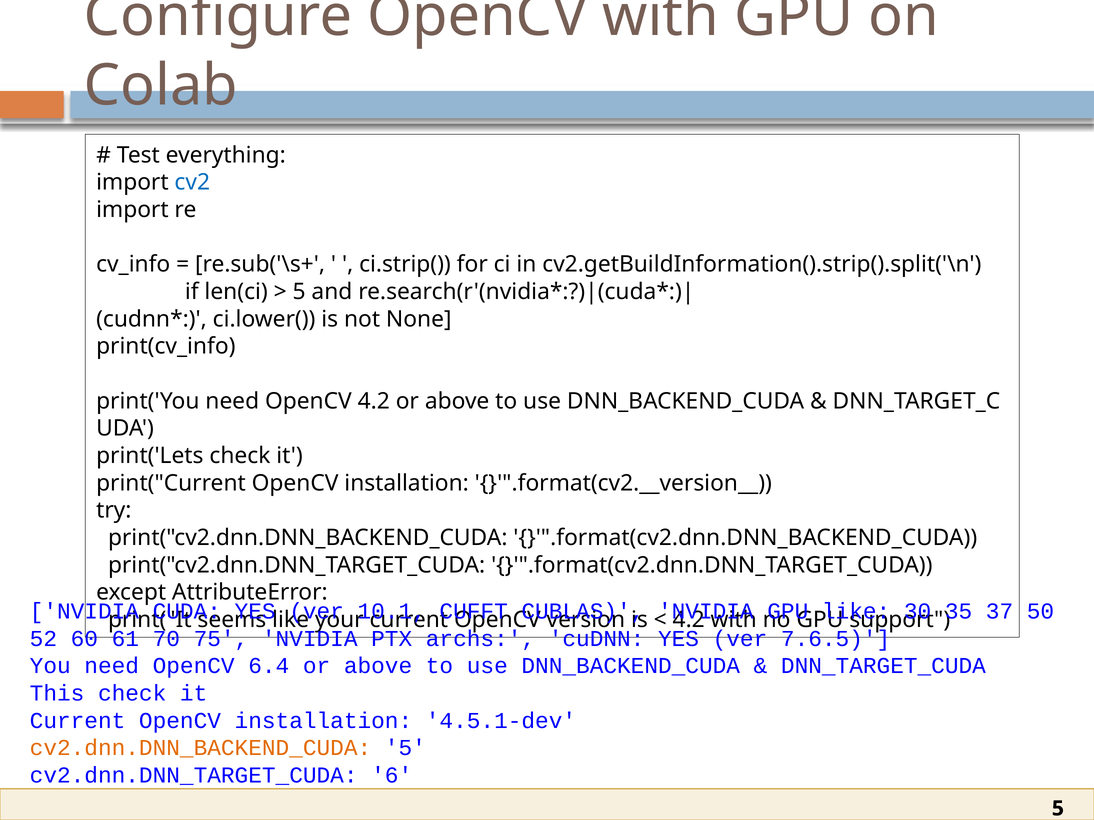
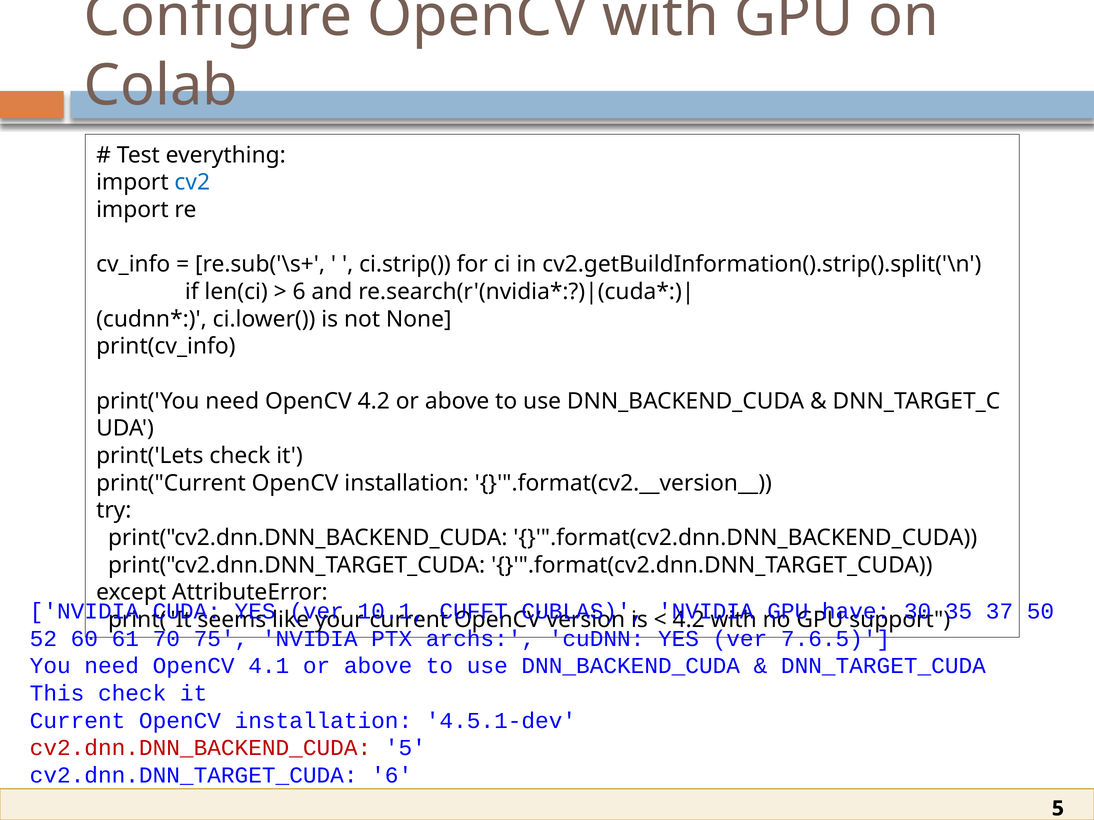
5: 5 -> 6 (299, 292)
like: like -> have (856, 612)
6.4: 6.4 -> 4.1 (269, 666)
cv2.dnn.DNN_BACKEND_CUDA colour: orange -> red (200, 748)
